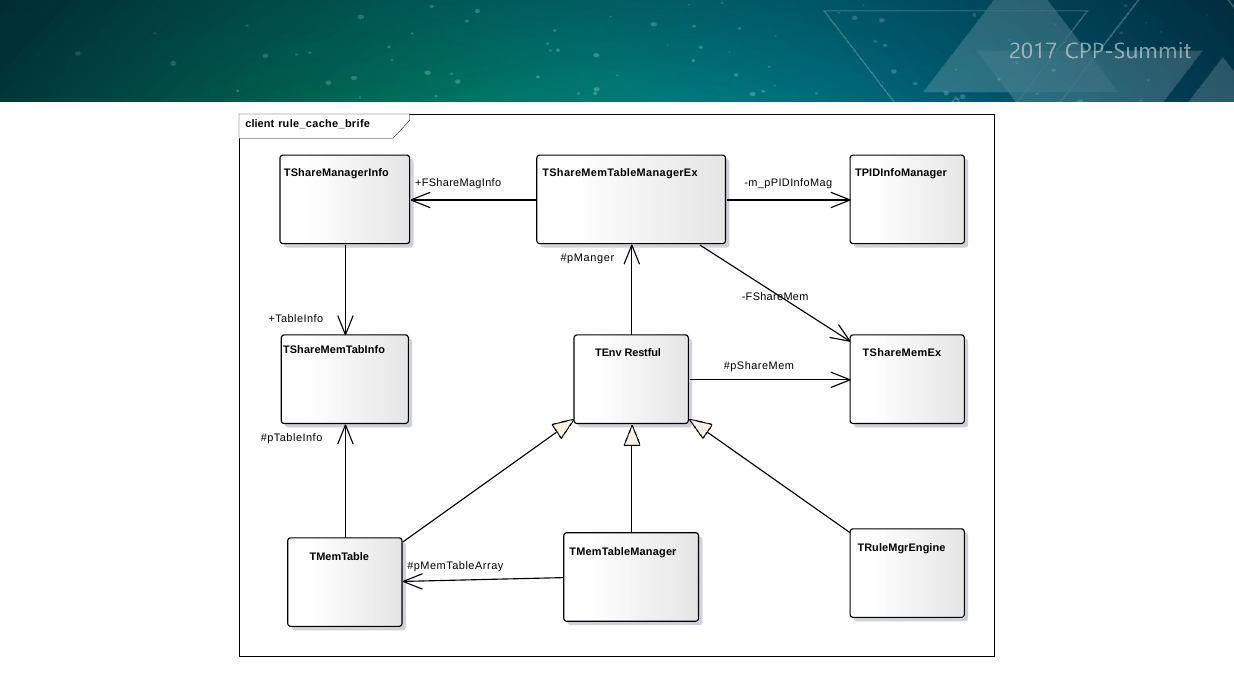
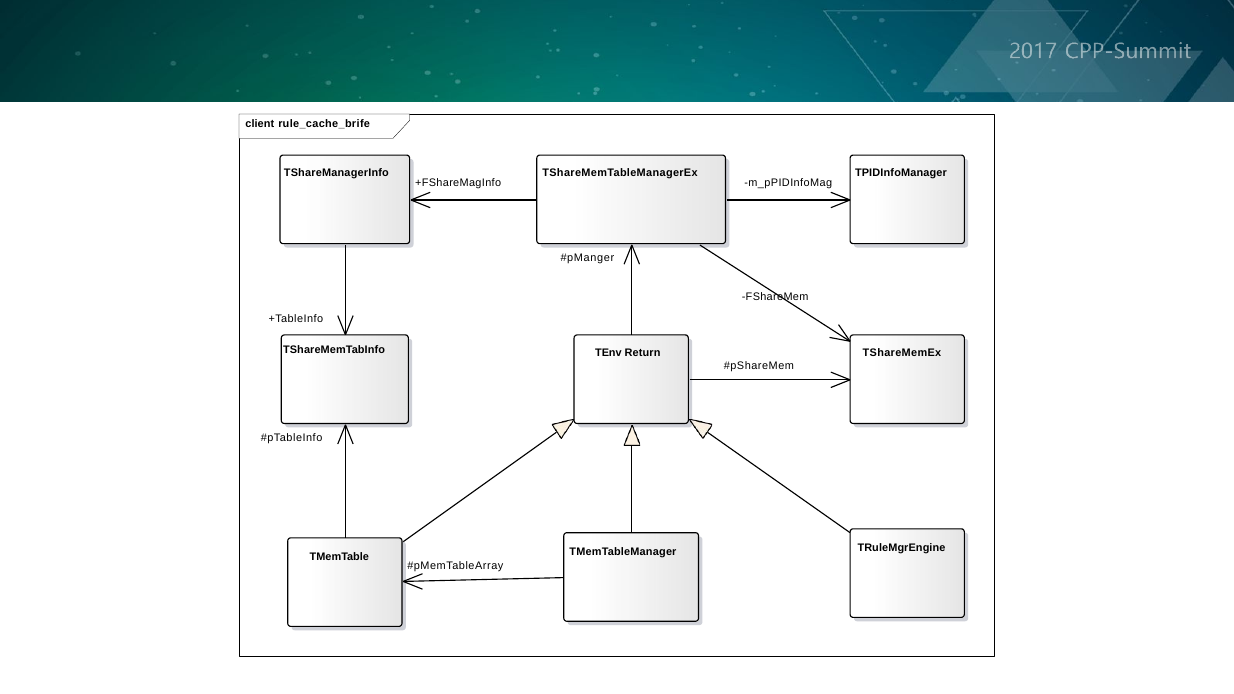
Restful: Restful -> Return (643, 353)
